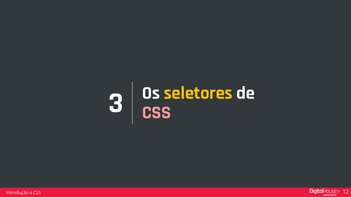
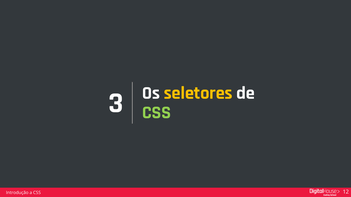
CSS colour: pink -> light green (157, 113)
